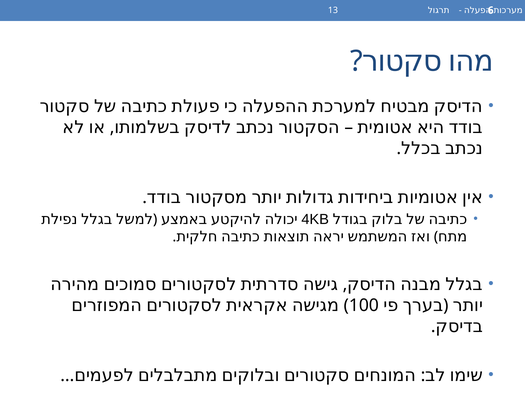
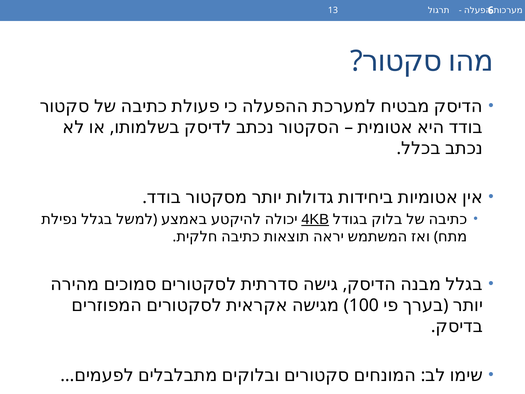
4KB underline: none -> present (315, 219)
